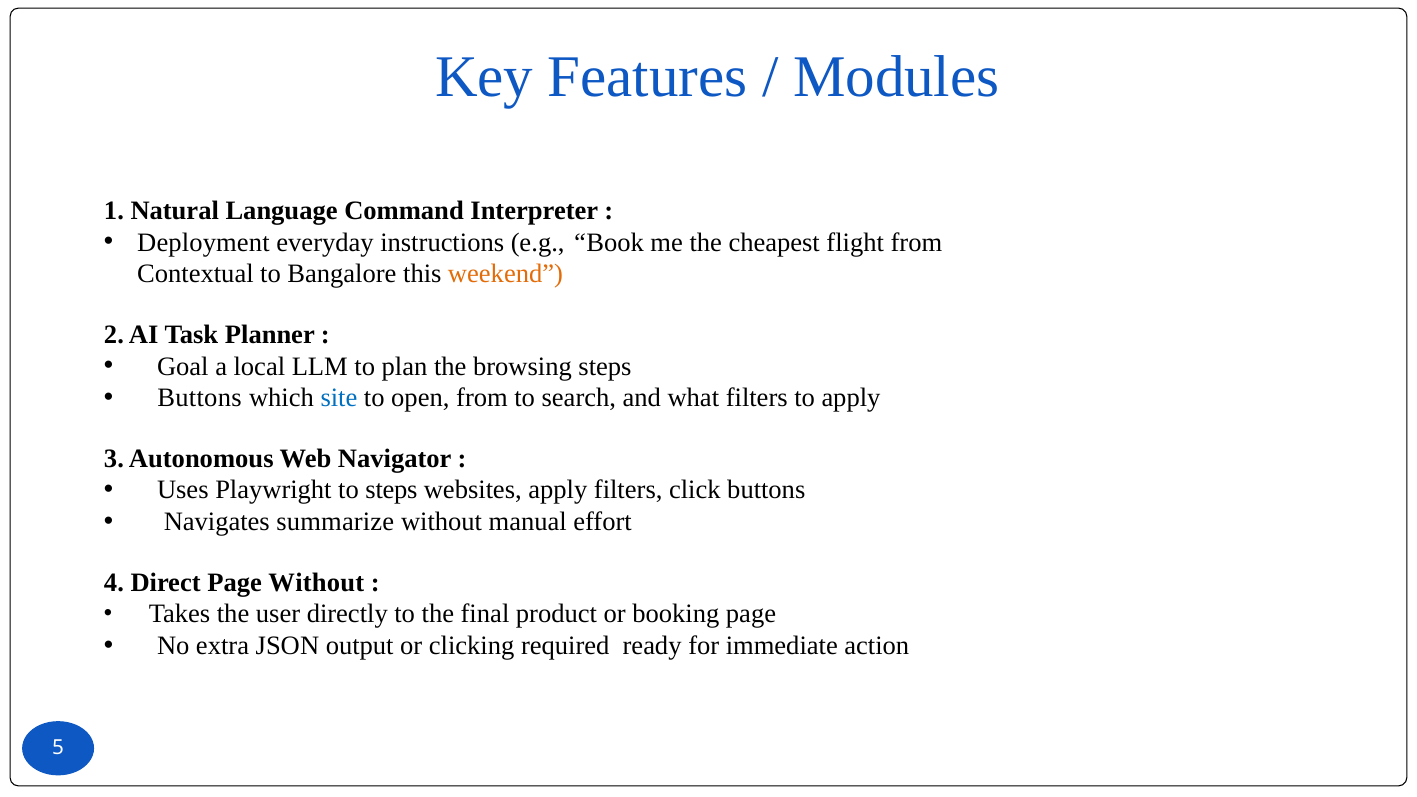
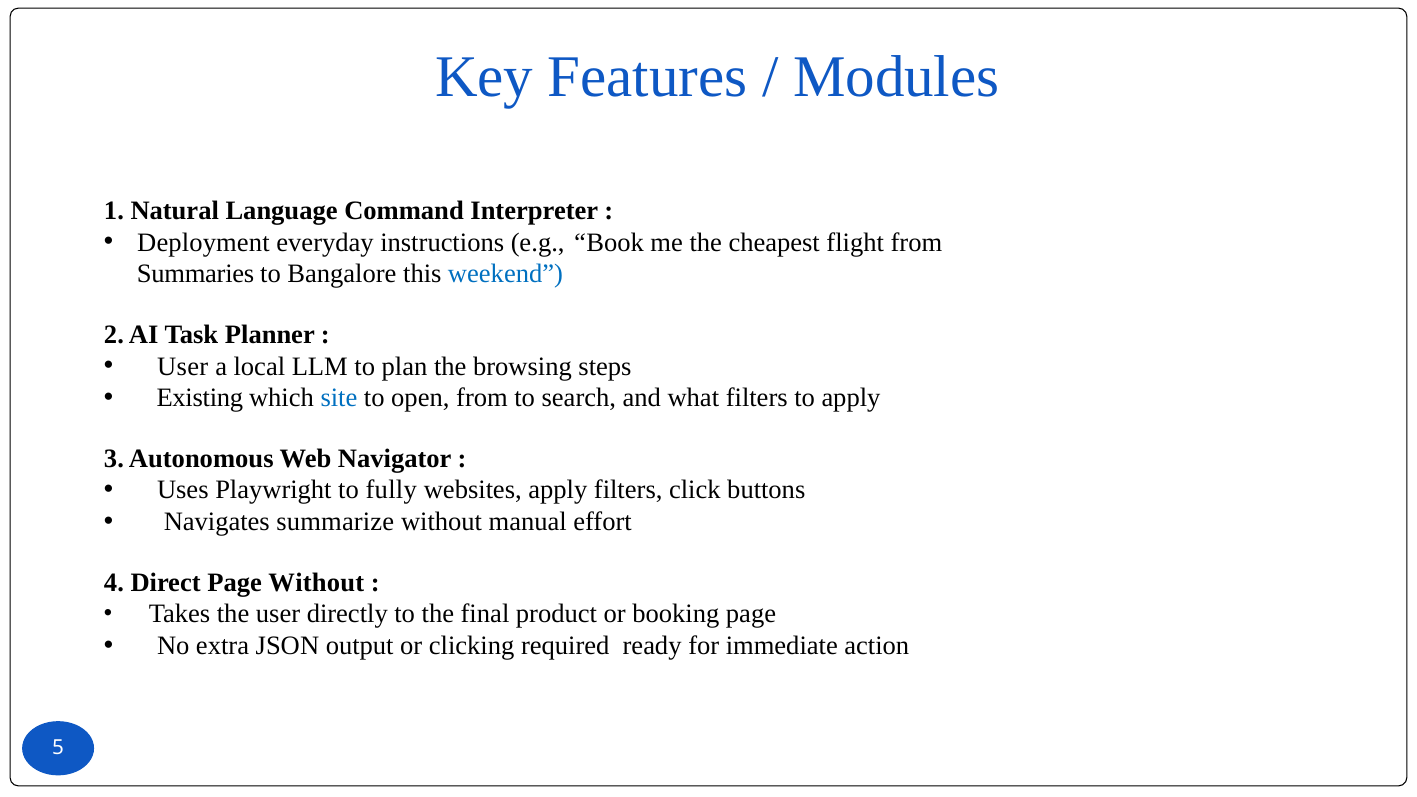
Contextual: Contextual -> Summaries (196, 274)
weekend colour: orange -> blue (505, 274)
Goal: Goal -> User (183, 366)
Buttons: Buttons -> Existing (200, 398)
to steps: steps -> fully (391, 490)
